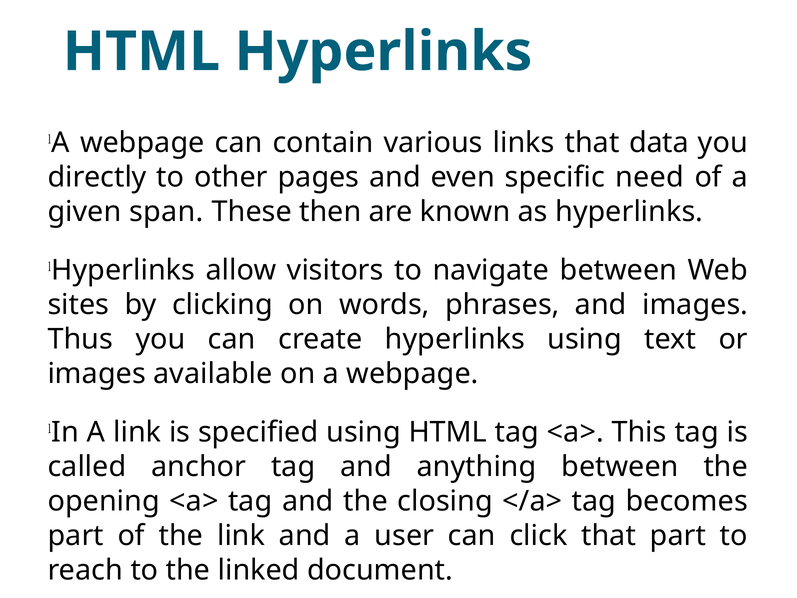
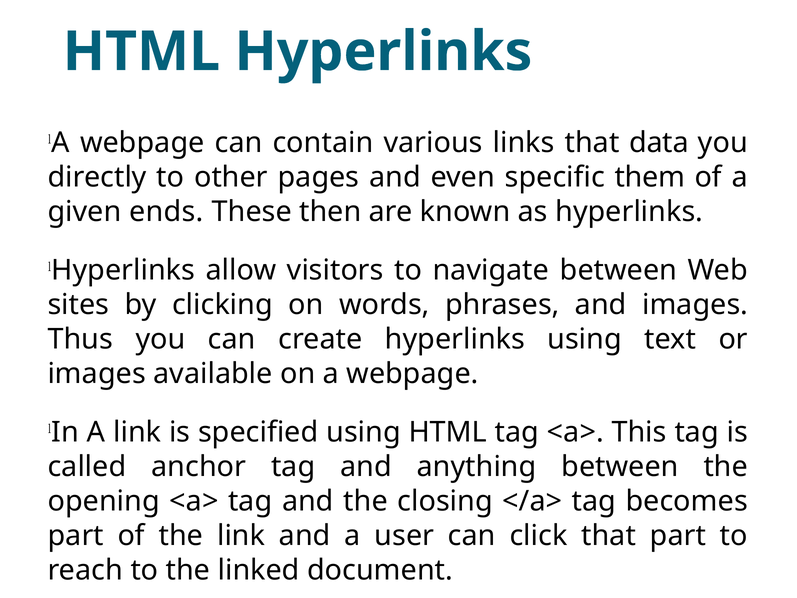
need: need -> them (650, 177)
span: span -> ends (166, 212)
